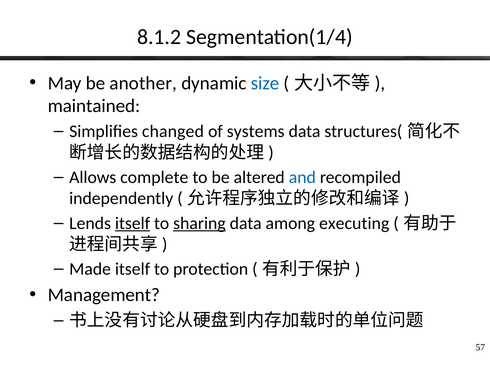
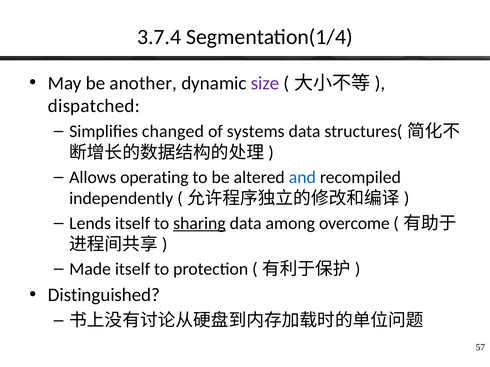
8.1.2: 8.1.2 -> 3.7.4 (159, 37)
size colour: blue -> purple (265, 83)
maintained: maintained -> dispatched (94, 106)
complete: complete -> operating (154, 178)
itself underline: present -> none (133, 223)
executing: executing -> overcome (354, 223)
Management: Management -> Distinguished (104, 295)
